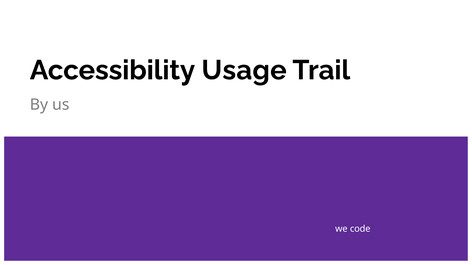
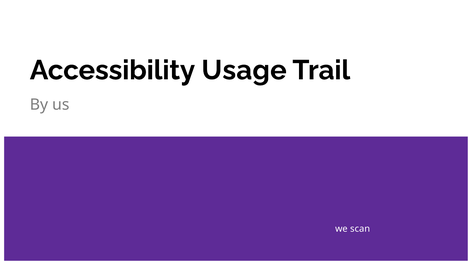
code: code -> scan (360, 229)
